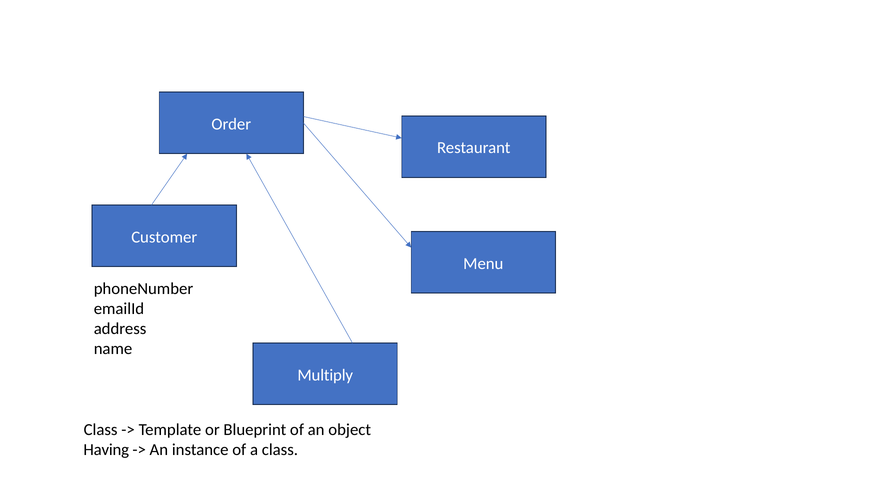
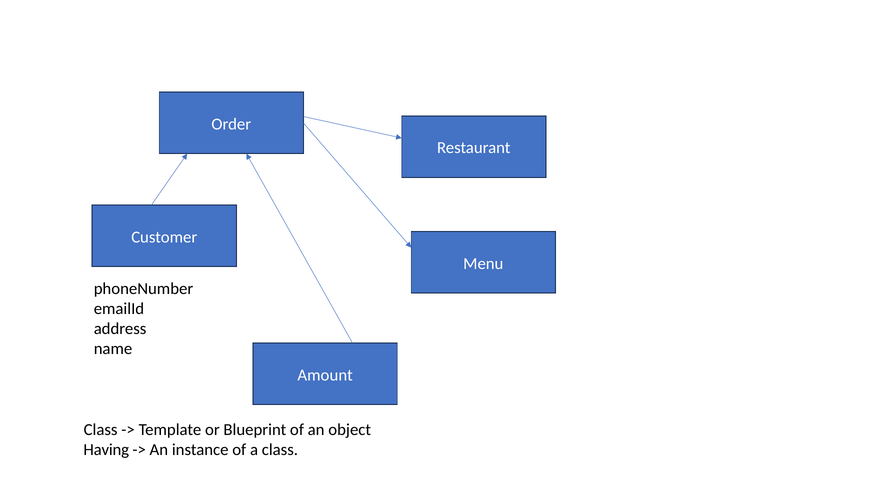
Multiply: Multiply -> Amount (325, 375)
